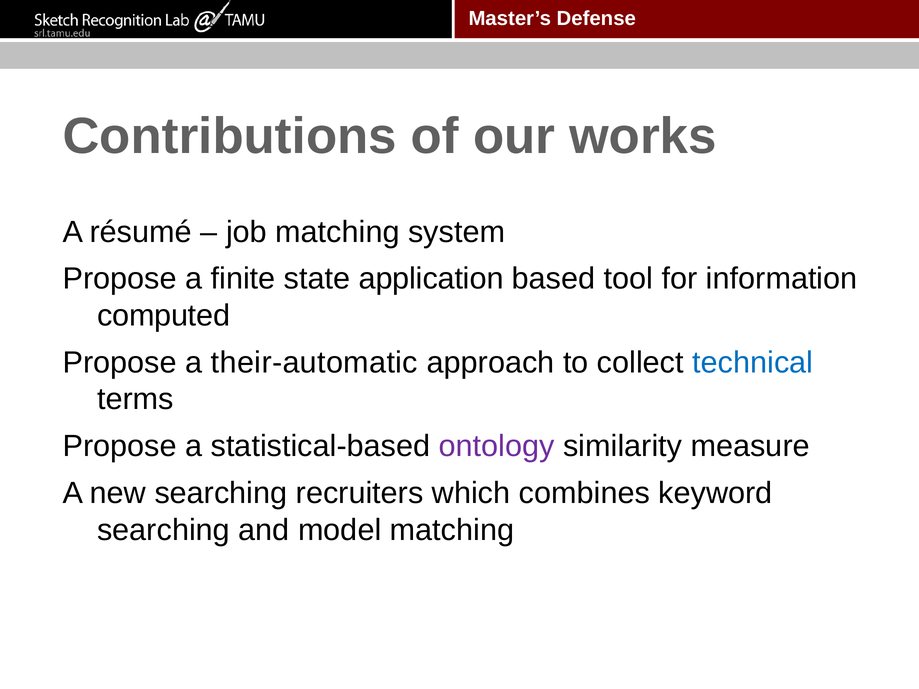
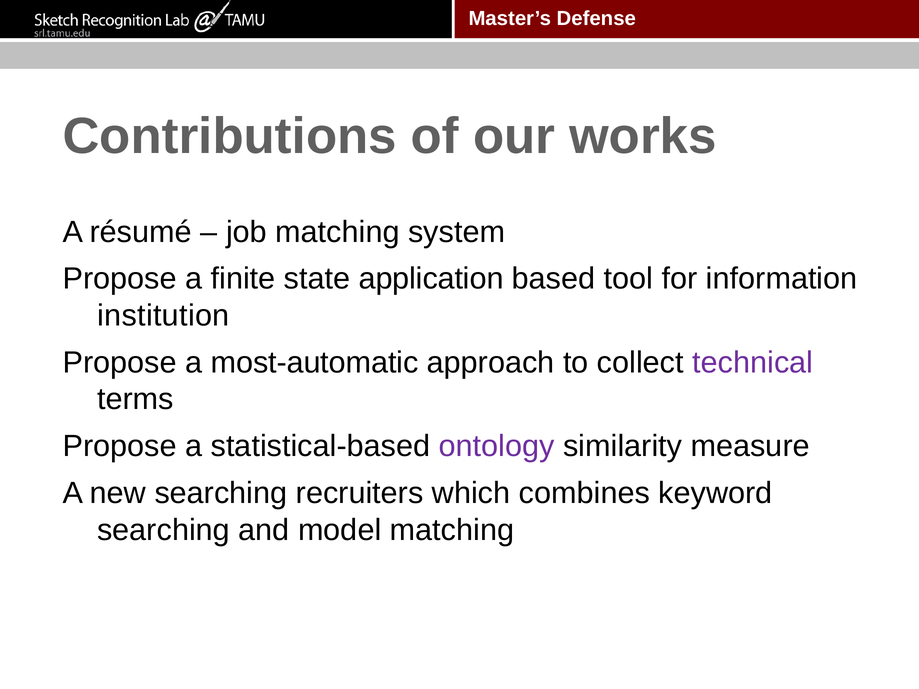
computed: computed -> institution (163, 316)
their-automatic: their-automatic -> most-automatic (315, 363)
technical colour: blue -> purple (753, 363)
